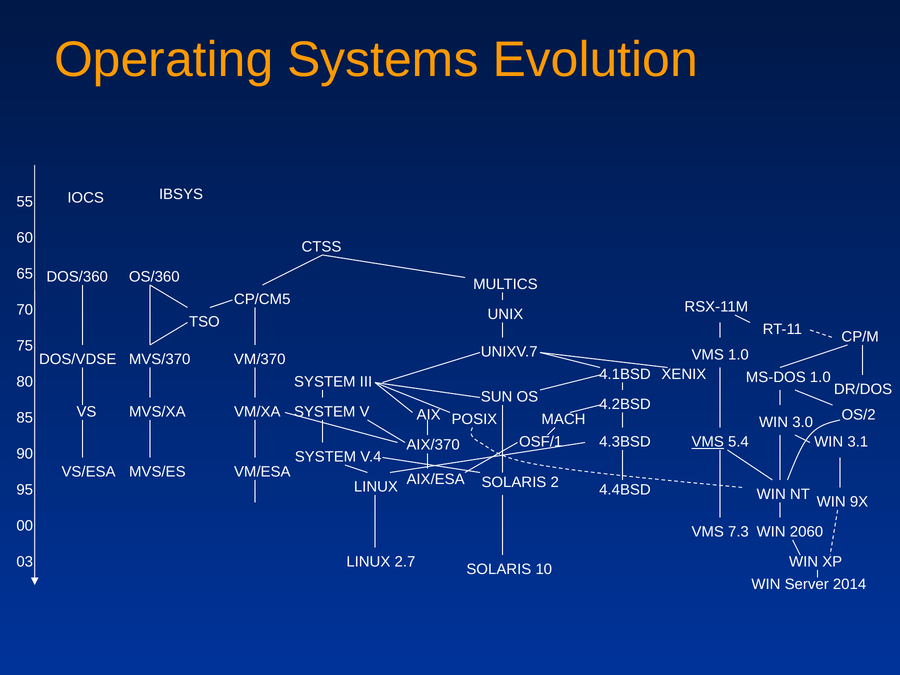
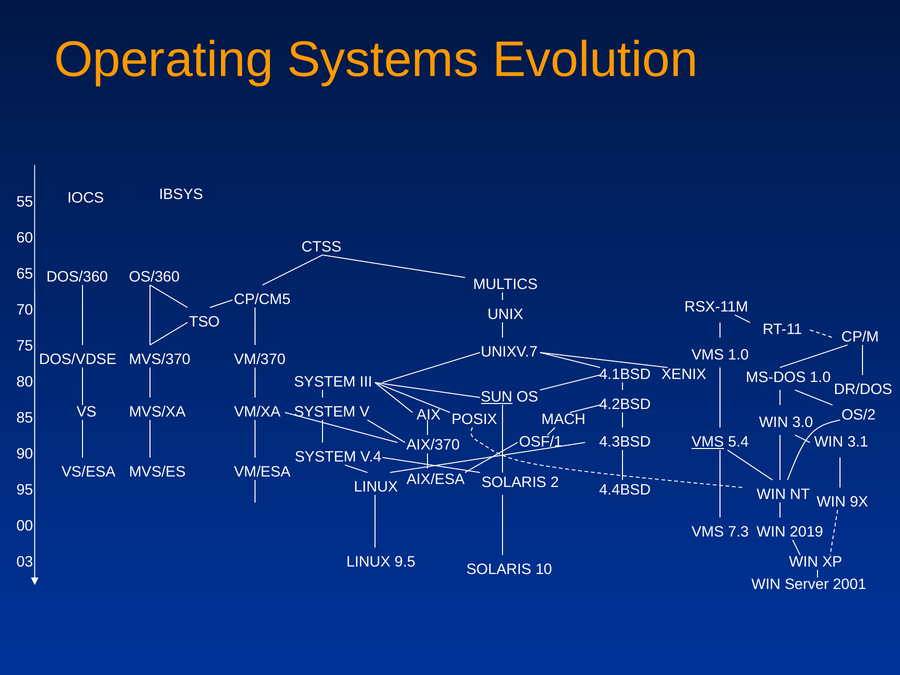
SUN underline: none -> present (497, 397)
2060: 2060 -> 2019 (807, 532)
2.7: 2.7 -> 9.5 (405, 562)
2014: 2014 -> 2001 (850, 584)
